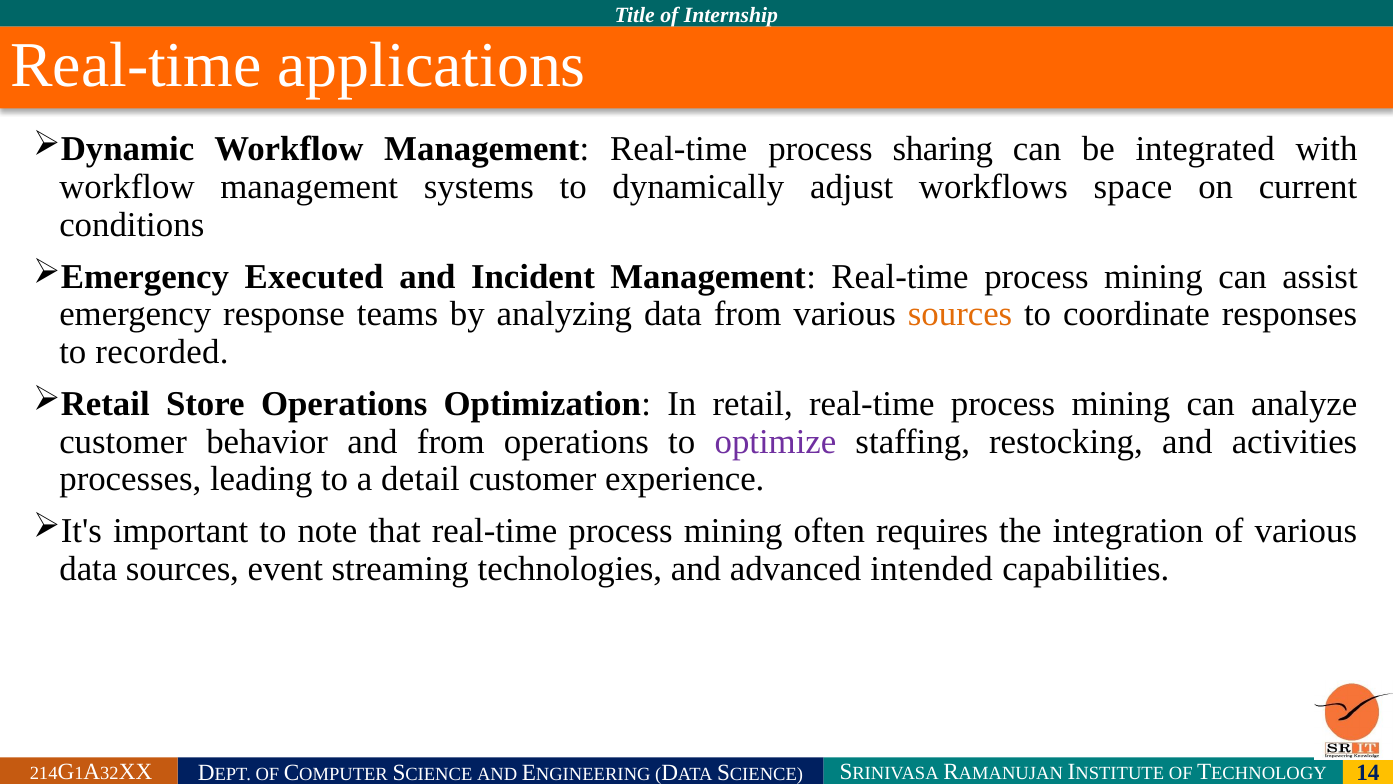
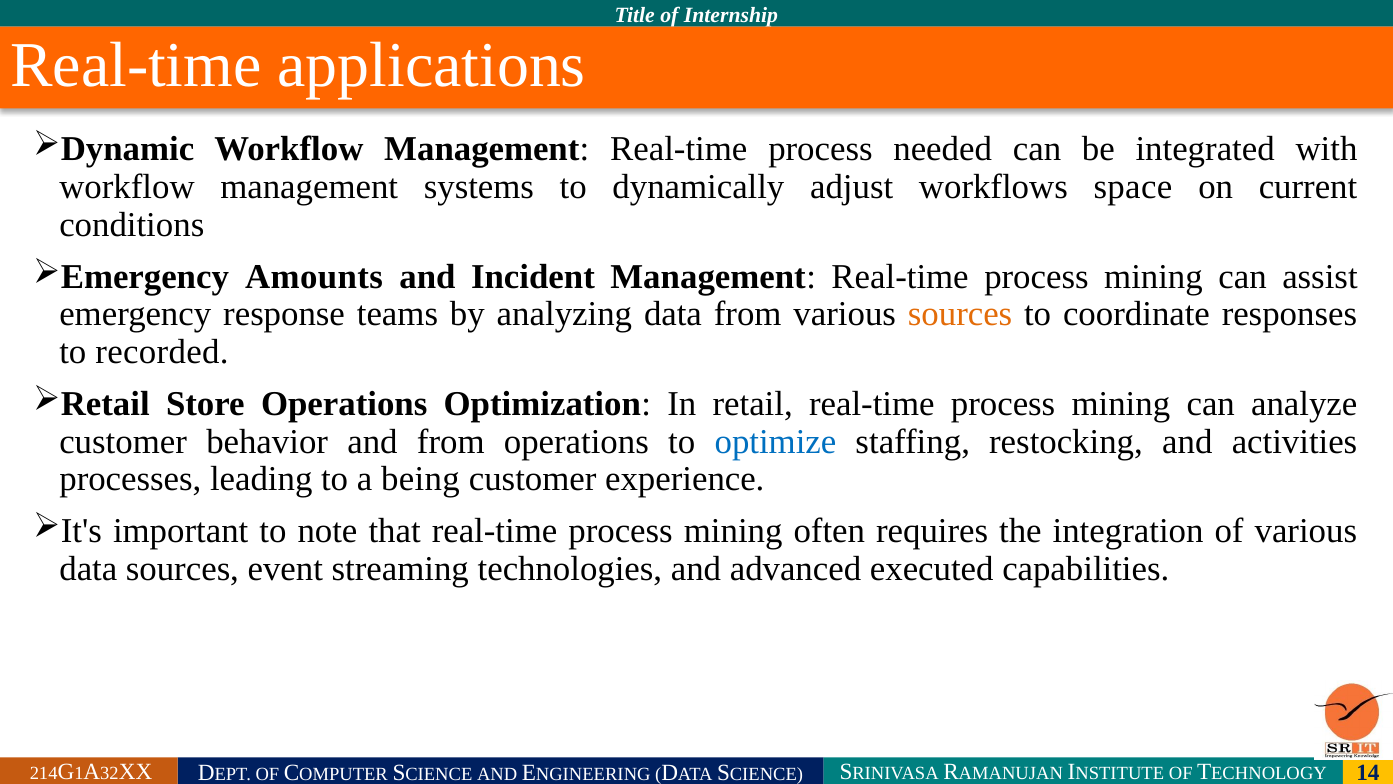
sharing: sharing -> needed (943, 149)
Executed: Executed -> Amounts (314, 277)
optimize colour: purple -> blue (775, 441)
detail: detail -> being (420, 479)
intended: intended -> executed (932, 569)
